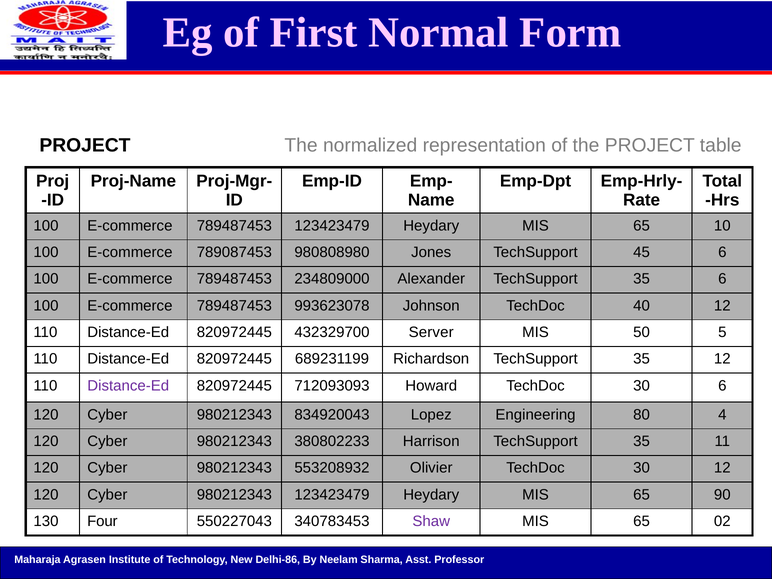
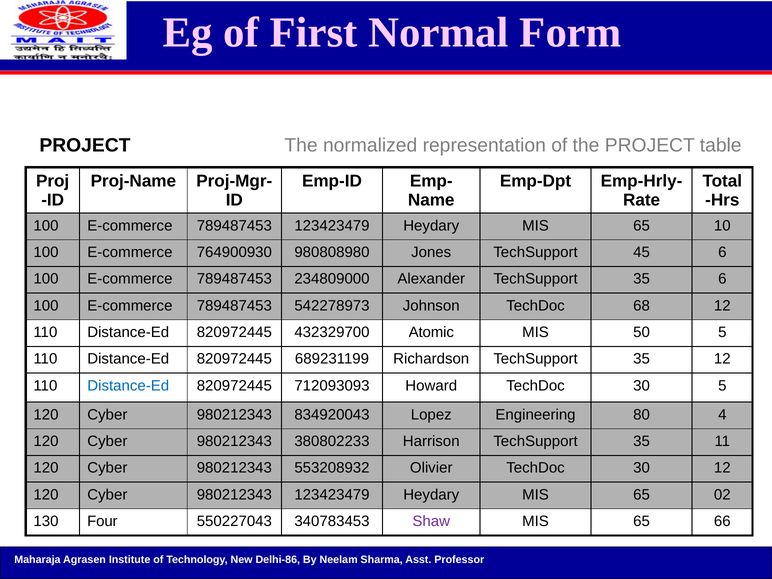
789087453: 789087453 -> 764900930 (234, 252)
993623078: 993623078 -> 542278973 (332, 306)
40: 40 -> 68 (642, 306)
Server: Server -> Atomic (431, 332)
Distance-Ed colour: purple -> blue (128, 386)
30 6: 6 -> 5 (722, 386)
90: 90 -> 02 (722, 495)
02: 02 -> 66 (722, 521)
